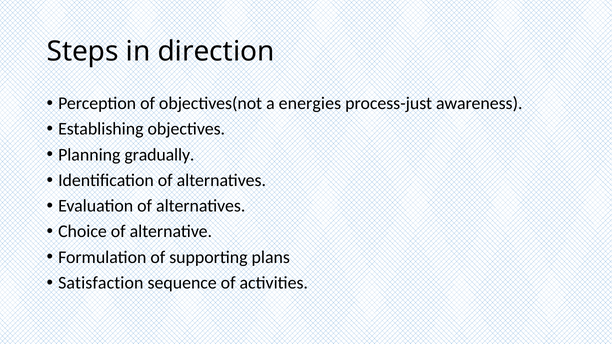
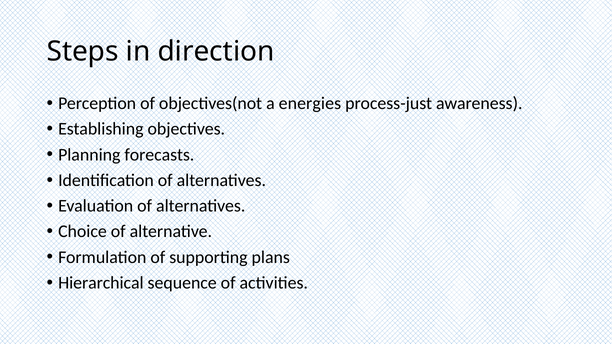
gradually: gradually -> forecasts (159, 155)
Satisfaction: Satisfaction -> Hierarchical (101, 283)
